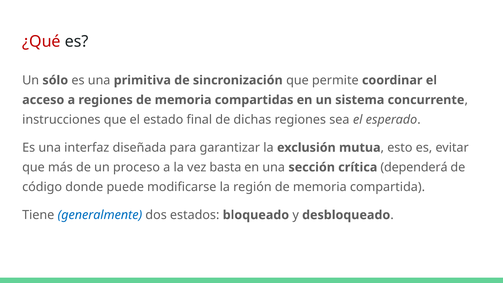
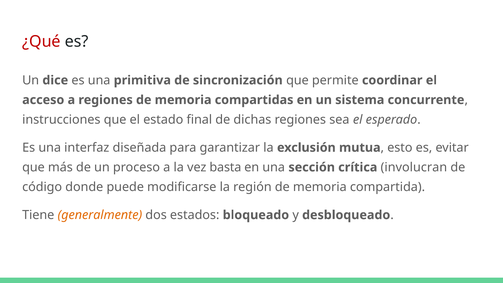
sólo: sólo -> dice (55, 80)
dependerá: dependerá -> involucran (414, 167)
generalmente colour: blue -> orange (100, 215)
